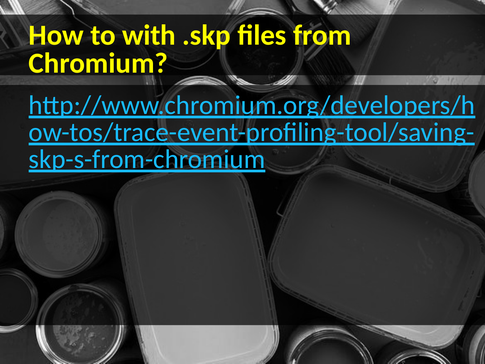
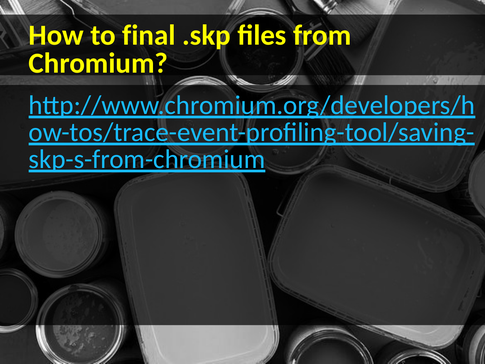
with: with -> final (149, 35)
